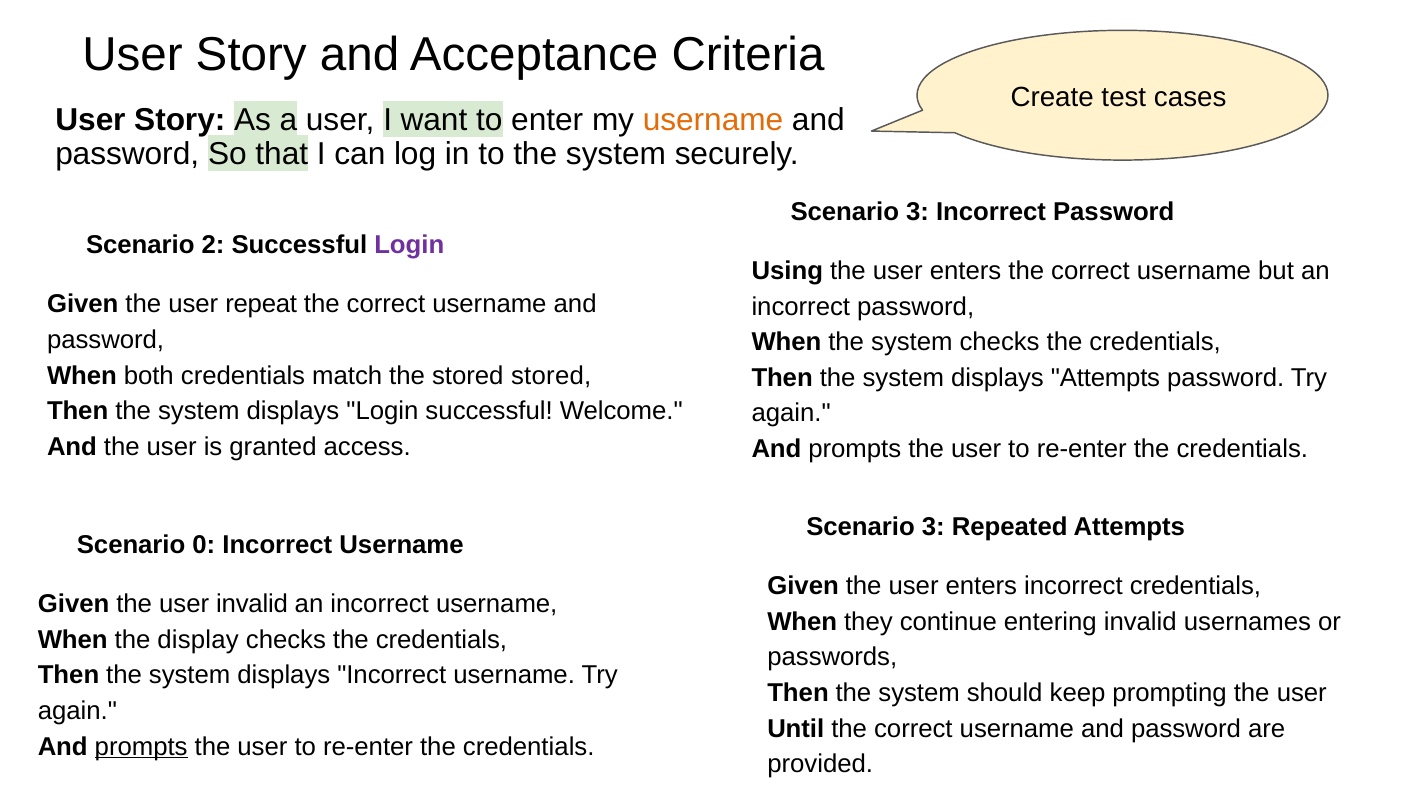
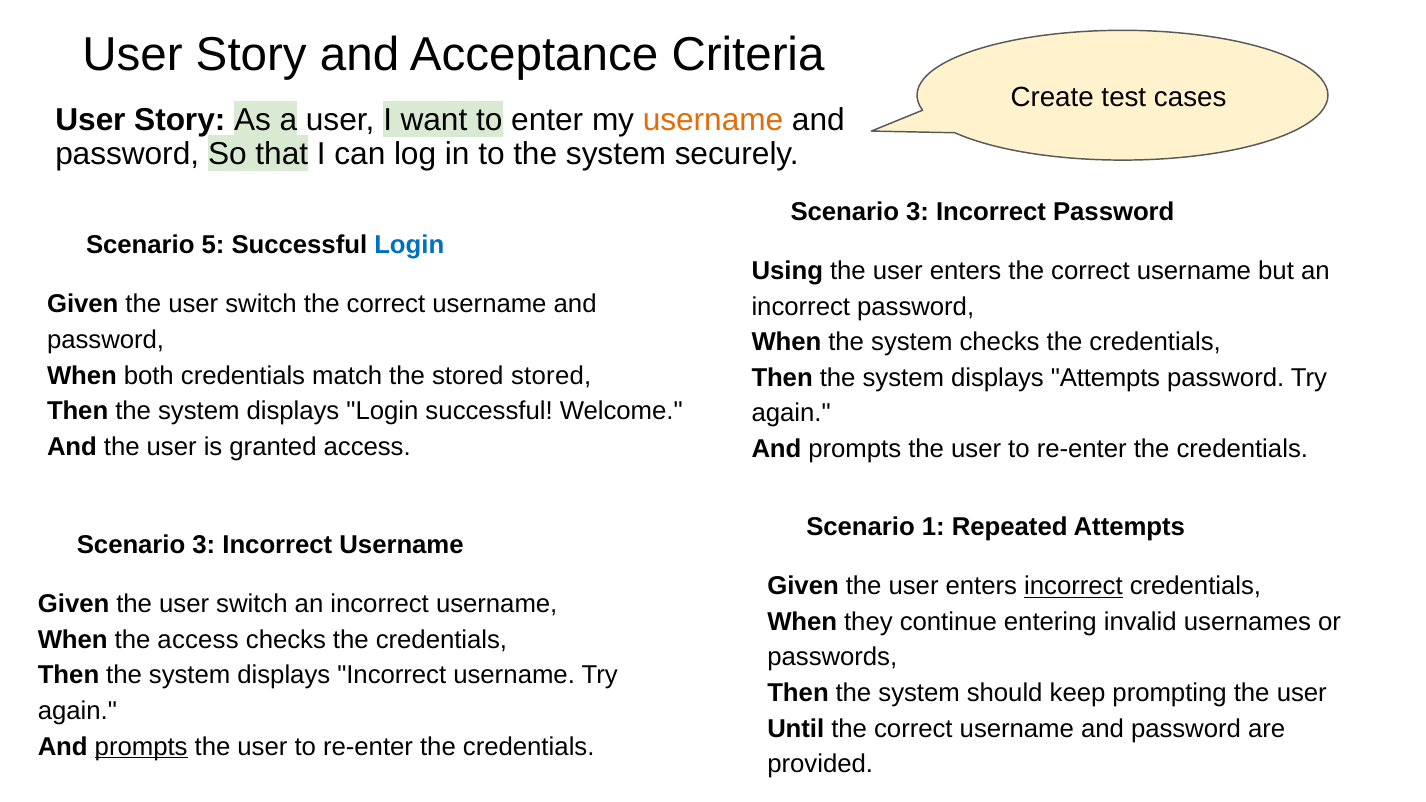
2: 2 -> 5 (213, 245)
Login colour: purple -> blue (409, 245)
repeat: repeat -> switch (261, 305)
3: 3 -> 1 (933, 527)
0: 0 -> 3 (204, 545)
incorrect underline: none -> present (1073, 586)
invalid: invalid -> switch (252, 605)
the display: display -> access (198, 640)
